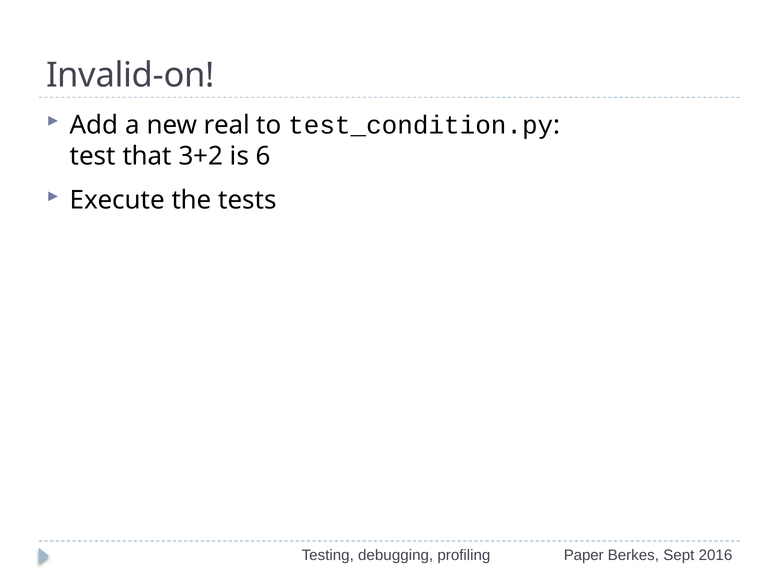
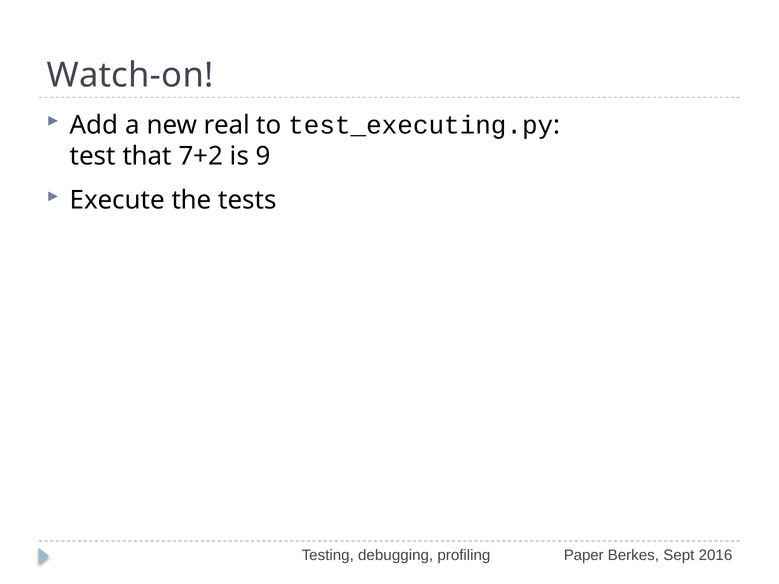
Invalid-on: Invalid-on -> Watch-on (130, 75)
test_condition.py: test_condition.py -> test_executing.py (421, 125)
3+2: 3+2 -> 7+2 (201, 156)
6: 6 -> 9 (263, 156)
